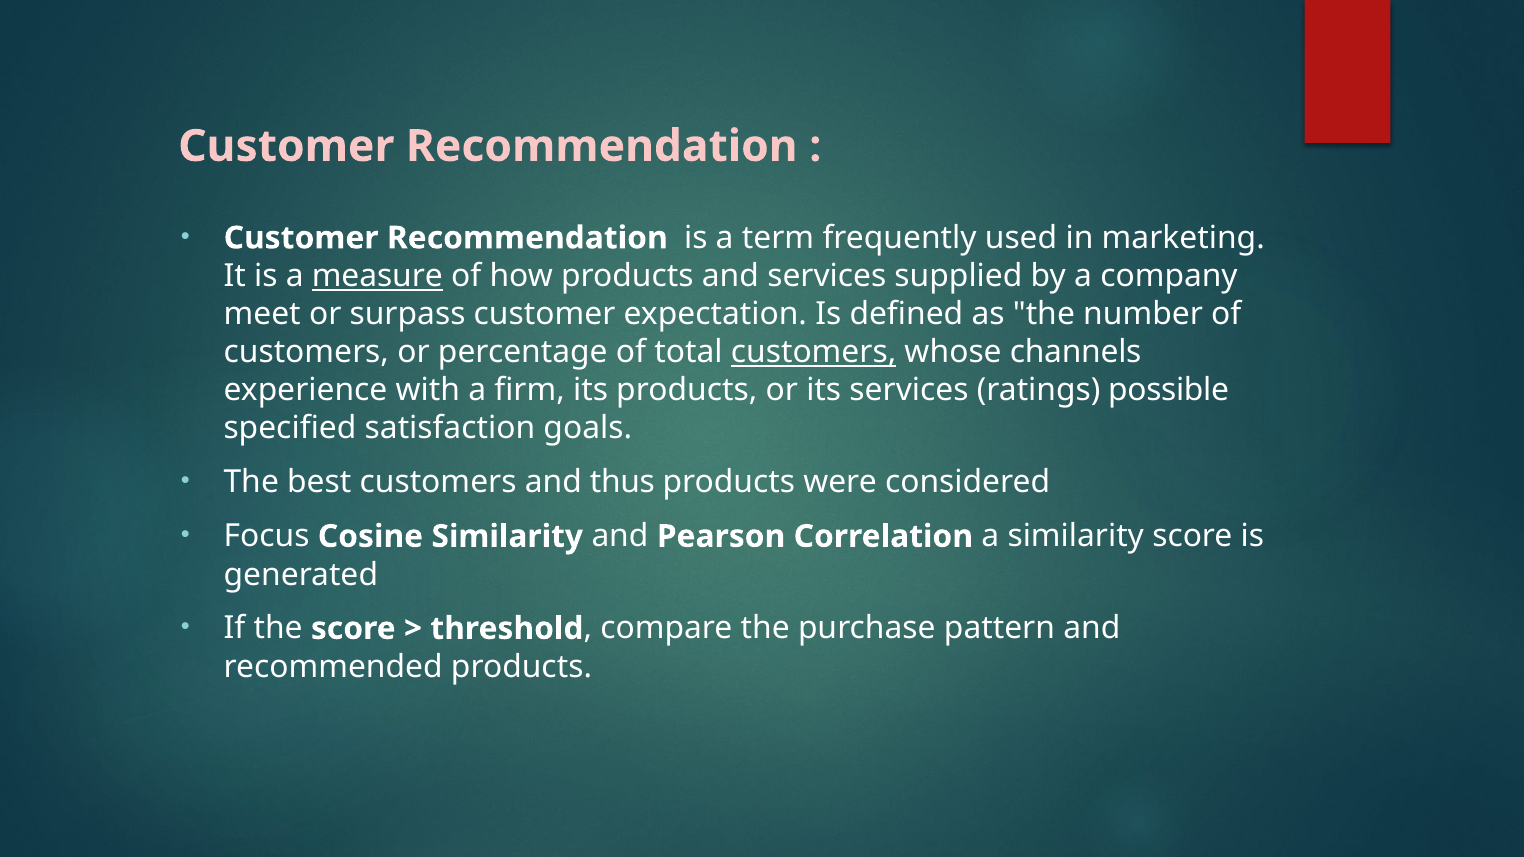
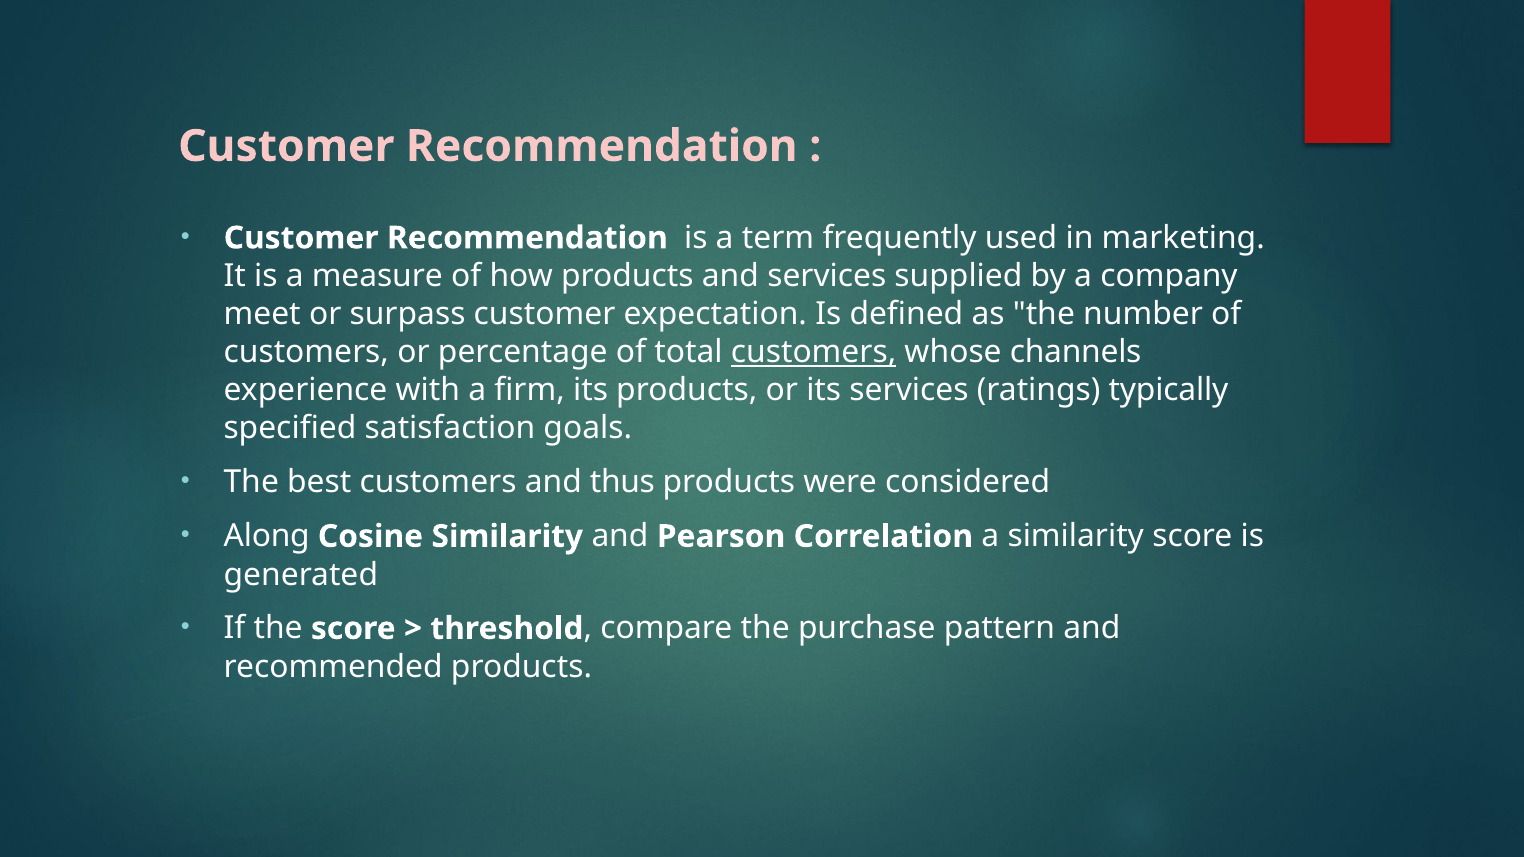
measure underline: present -> none (377, 276)
possible: possible -> typically (1168, 390)
Focus: Focus -> Along (267, 537)
